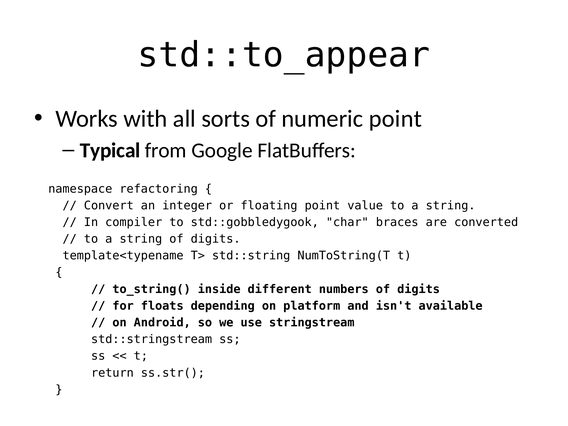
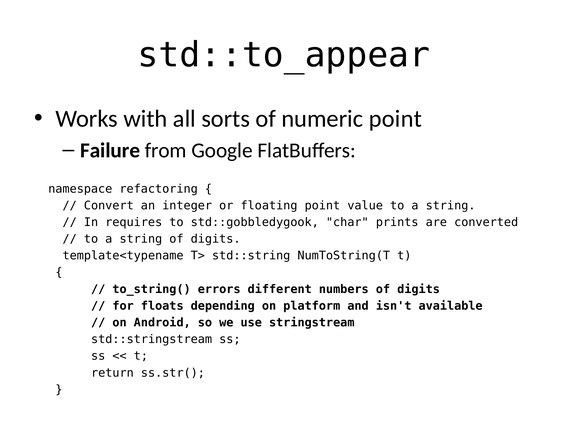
Typical: Typical -> Failure (110, 150)
compiler: compiler -> requires (134, 222)
braces: braces -> prints (397, 222)
inside: inside -> errors (219, 289)
